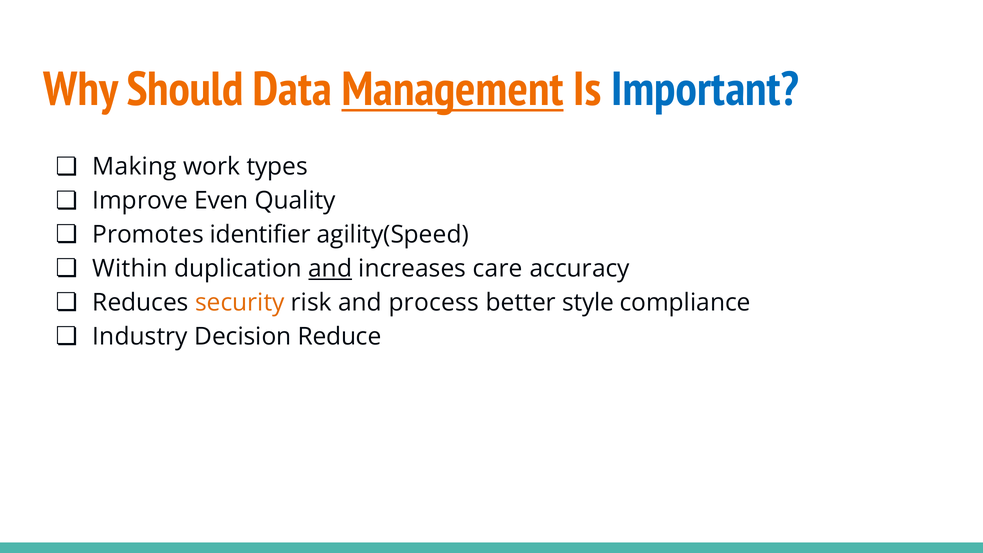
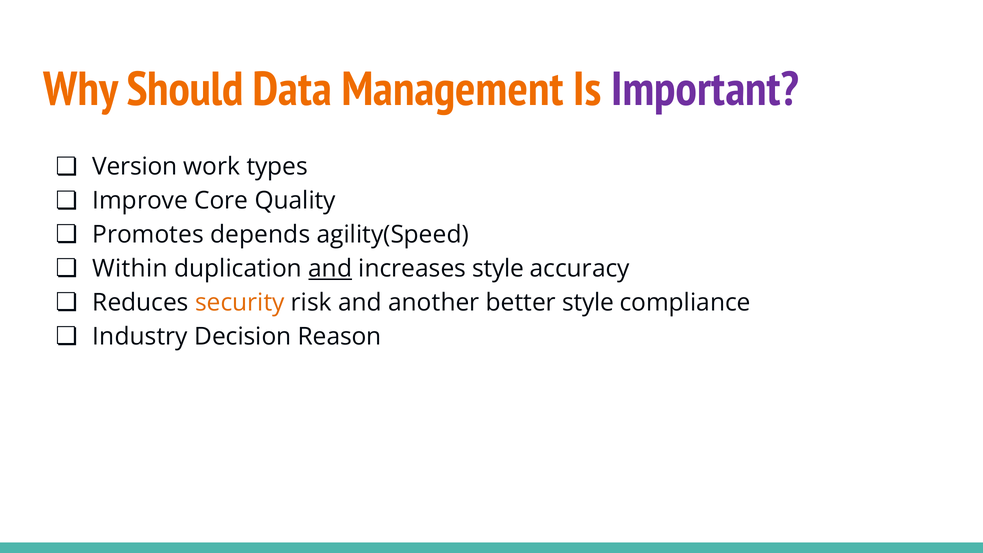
Management underline: present -> none (453, 90)
Important colour: blue -> purple (705, 90)
Making: Making -> Version (135, 167)
Even: Even -> Core (221, 201)
identifier: identifier -> depends (260, 235)
increases care: care -> style (498, 269)
process: process -> another (434, 302)
Reduce: Reduce -> Reason (340, 336)
